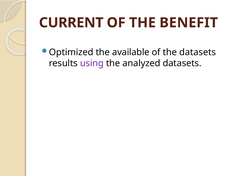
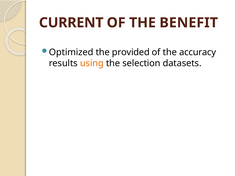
available: available -> provided (131, 52)
the datasets: datasets -> accuracy (198, 52)
using colour: purple -> orange (92, 63)
analyzed: analyzed -> selection (141, 63)
